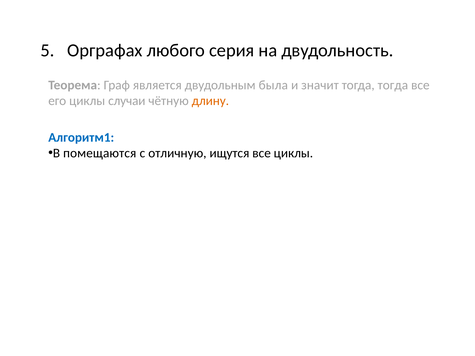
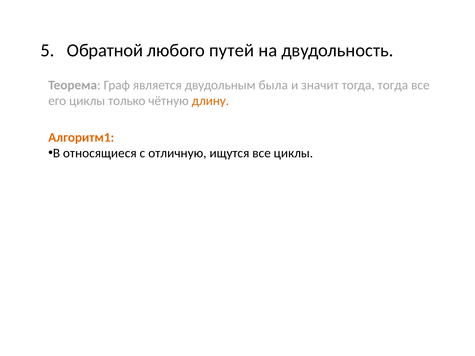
Орграфах: Орграфах -> Обратной (105, 50)
серия: серия -> путей (232, 50)
случаи: случаи -> только (127, 101)
Алгоритм1 colour: blue -> orange (81, 137)
помещаются: помещаются -> относящиеся (100, 153)
